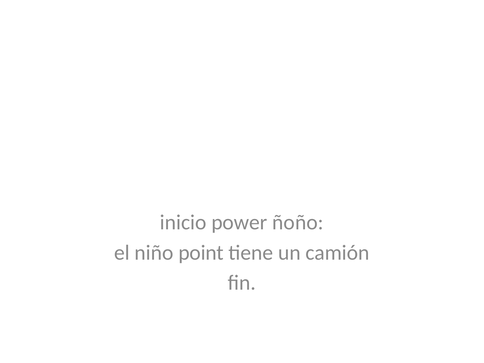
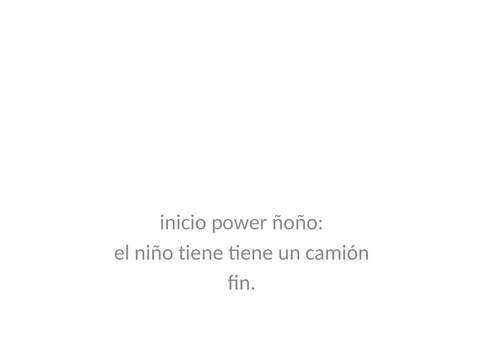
niño point: point -> tiene (201, 253)
